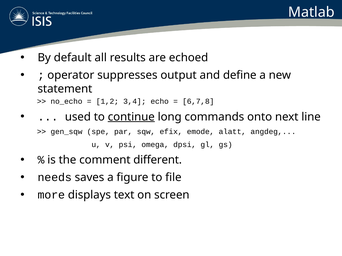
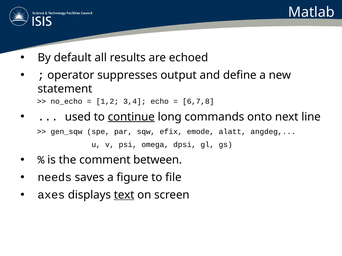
different: different -> between (158, 160)
more: more -> axes (51, 195)
text underline: none -> present (124, 195)
